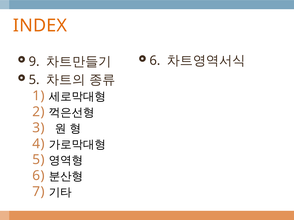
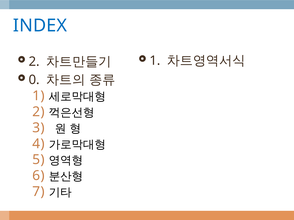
INDEX colour: orange -> blue (40, 26)
6: 6 -> 1 (155, 61)
9: 9 -> 2 (34, 62)
5: 5 -> 0 (34, 80)
